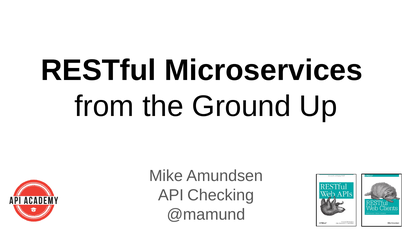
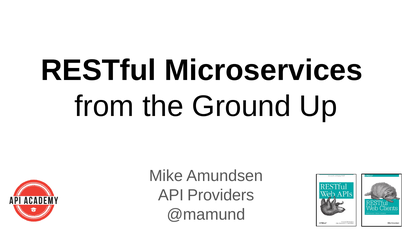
Checking: Checking -> Providers (221, 195)
